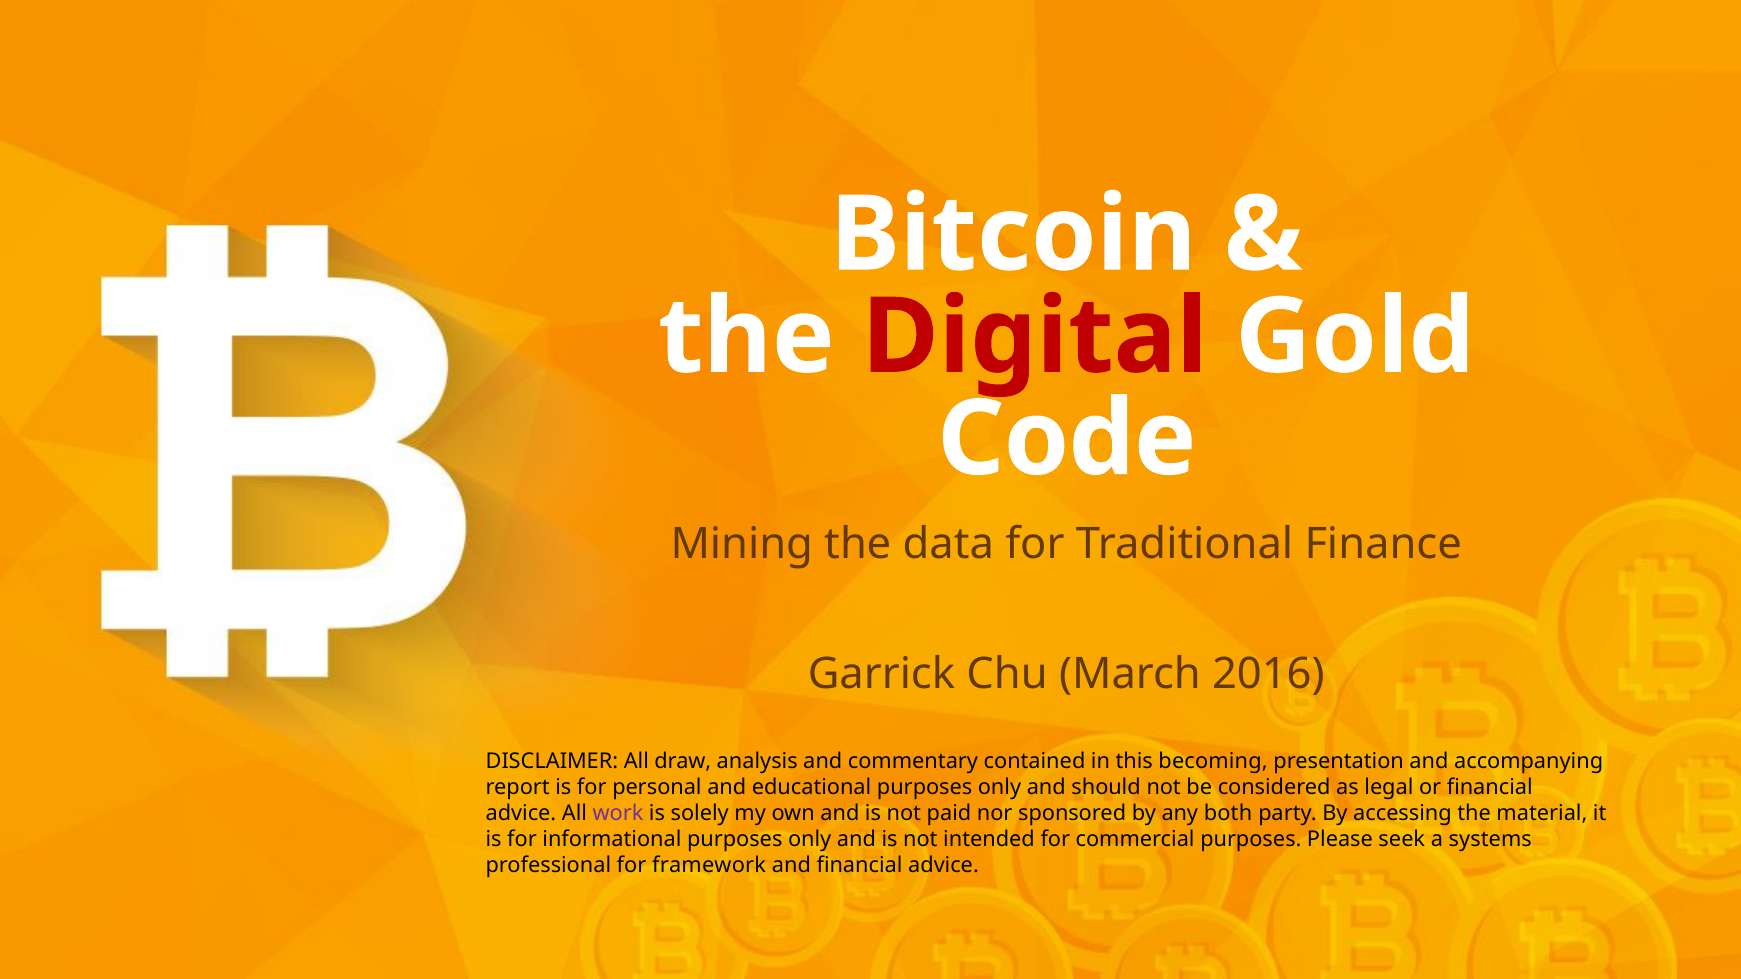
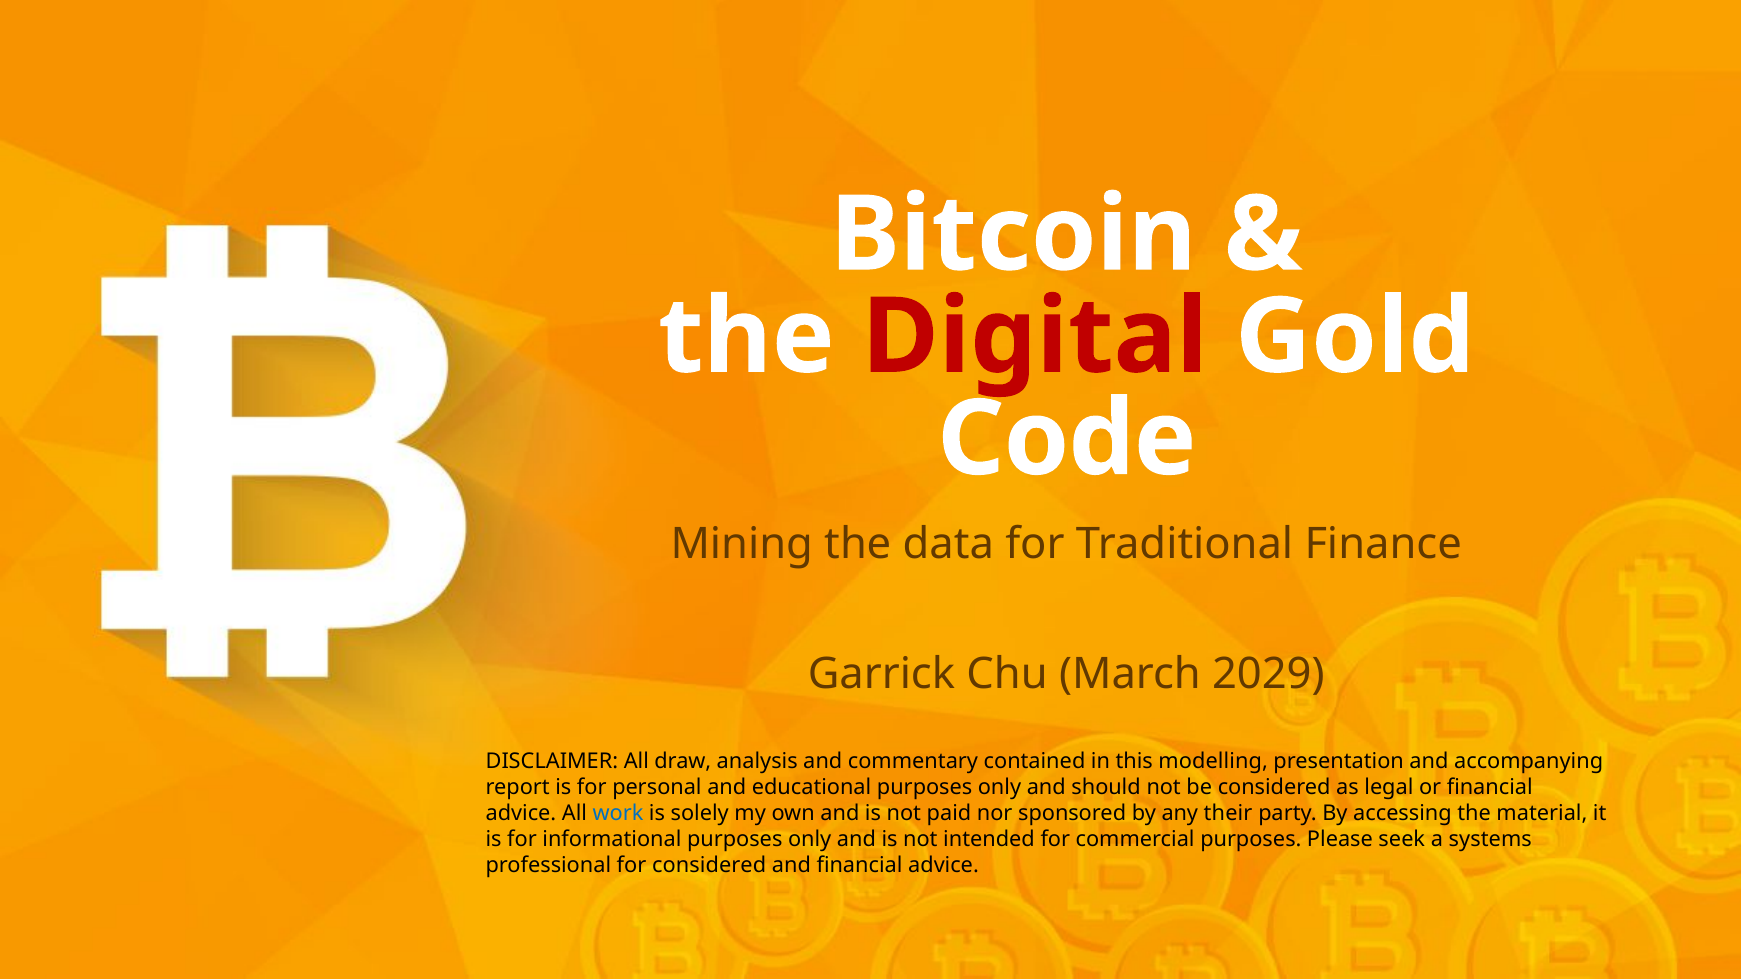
2016: 2016 -> 2029 (1268, 674)
becoming: becoming -> modelling (1213, 761)
work colour: purple -> blue (618, 814)
both: both -> their (1228, 814)
for framework: framework -> considered (709, 866)
